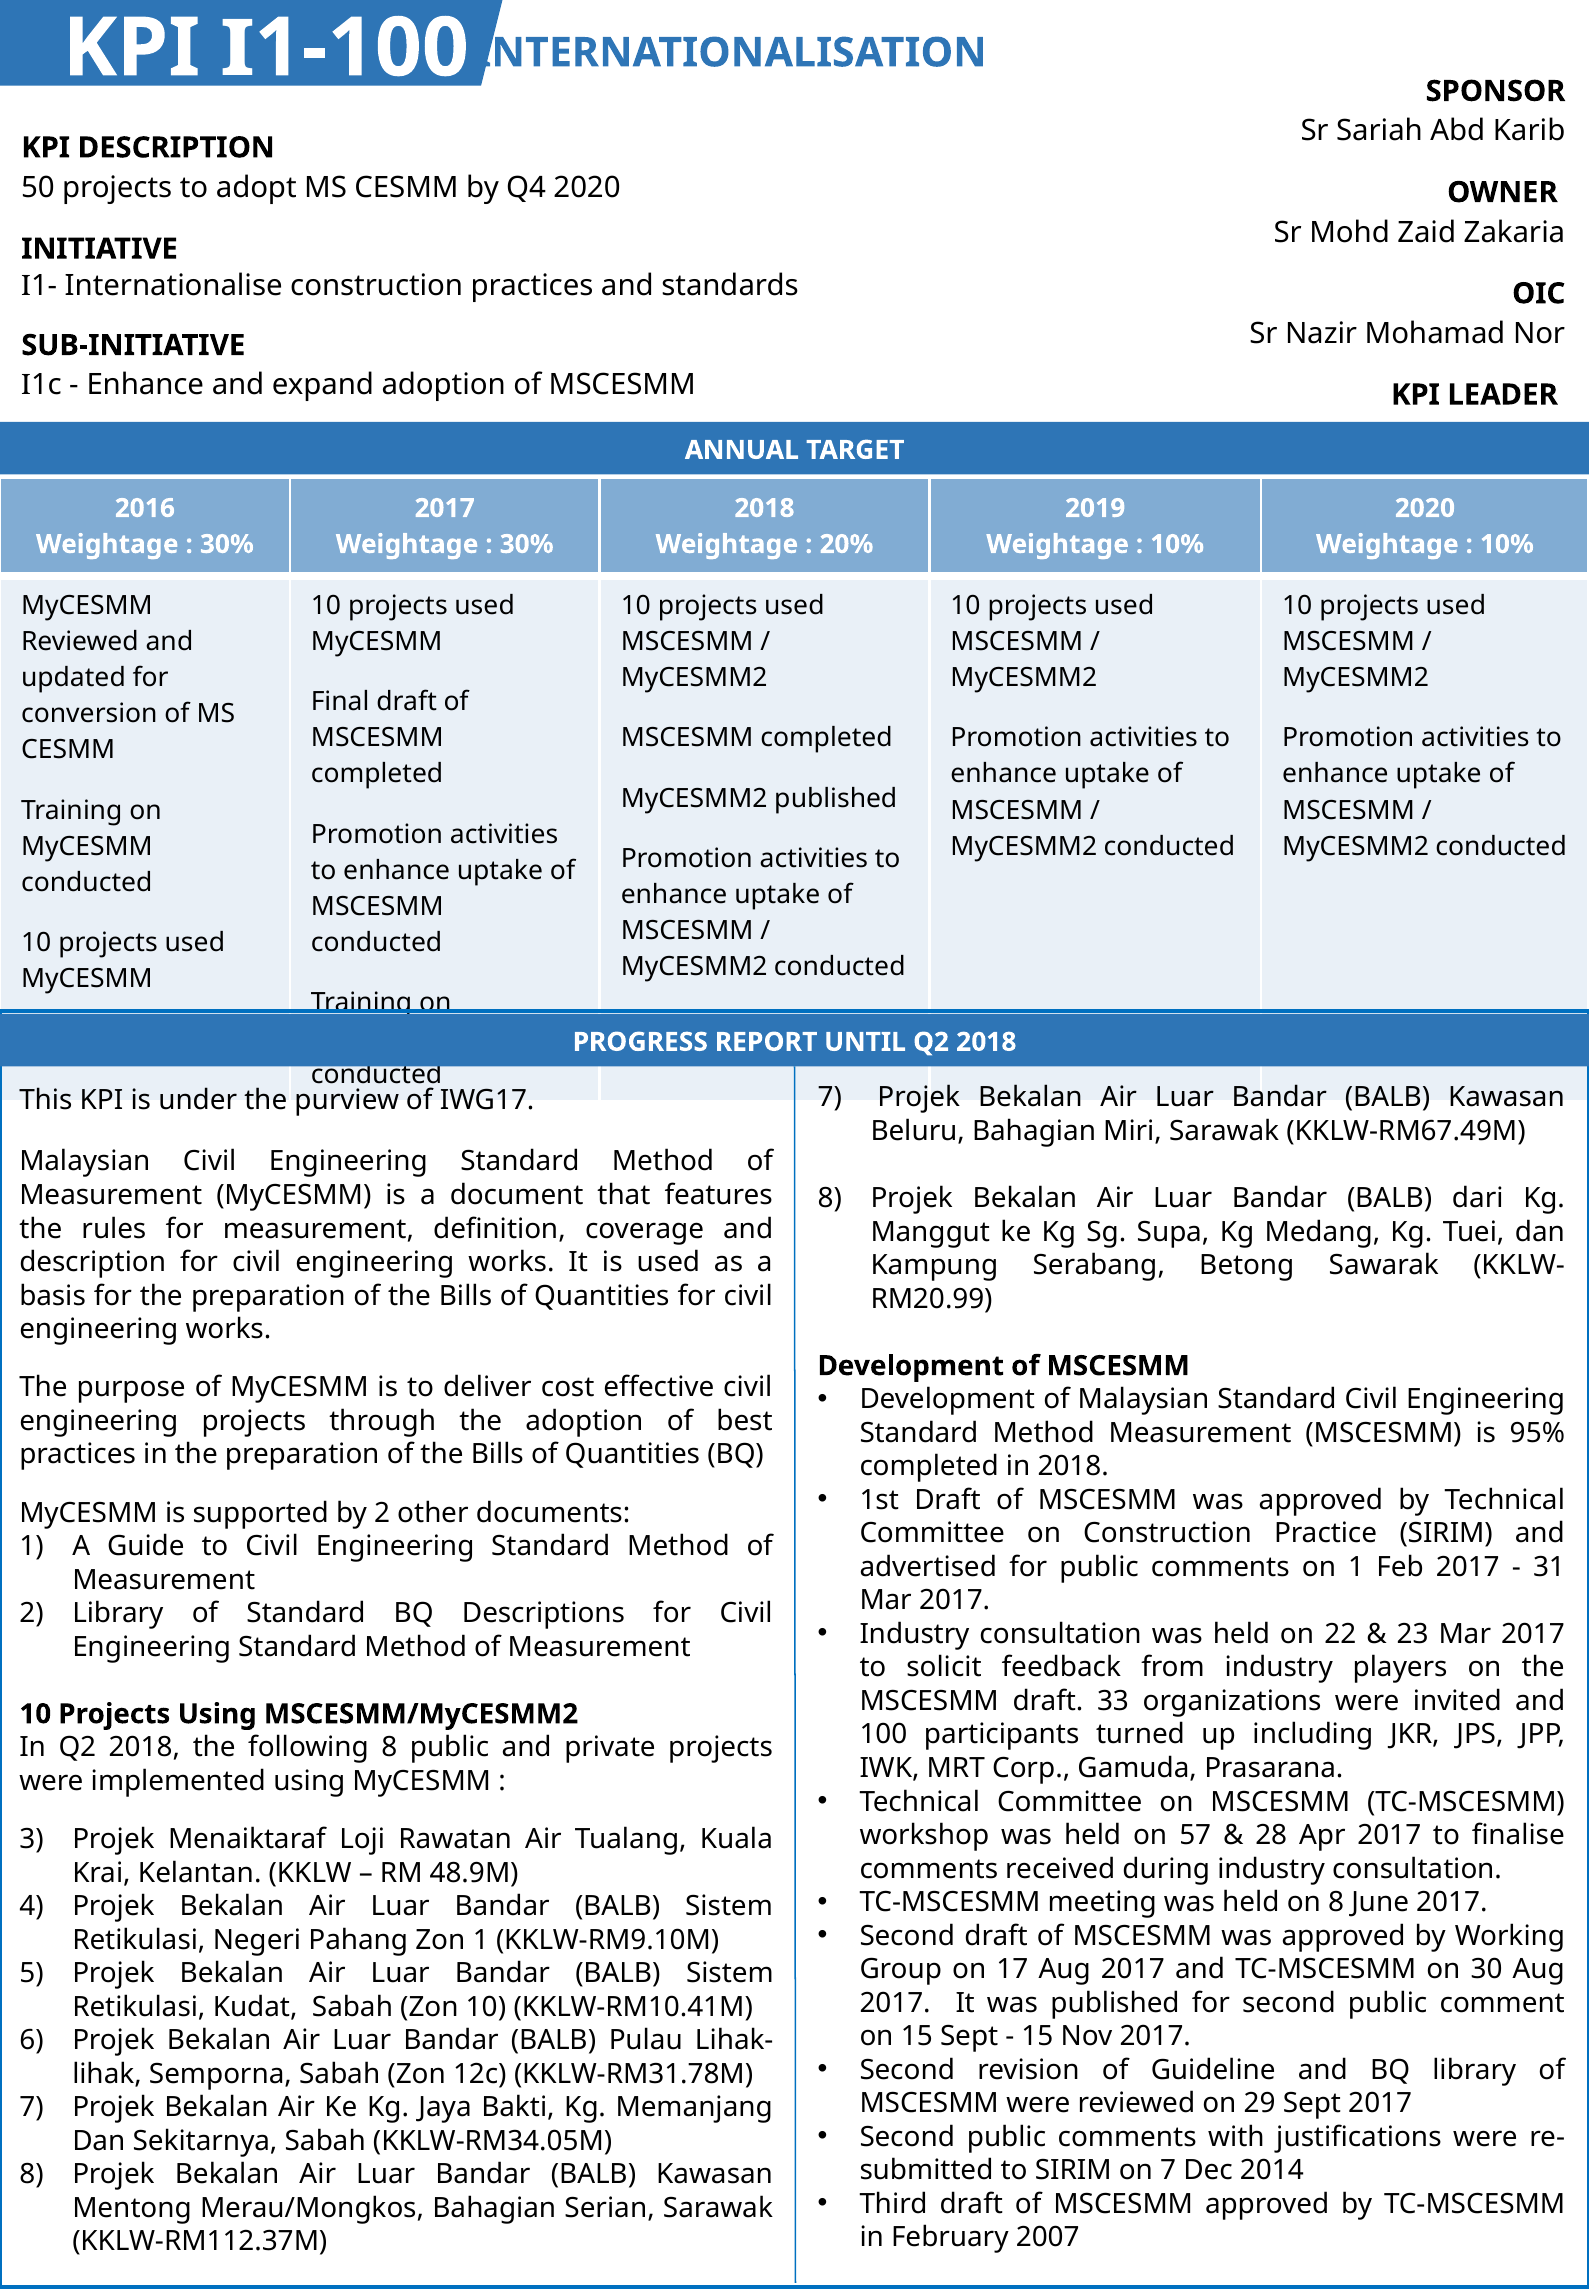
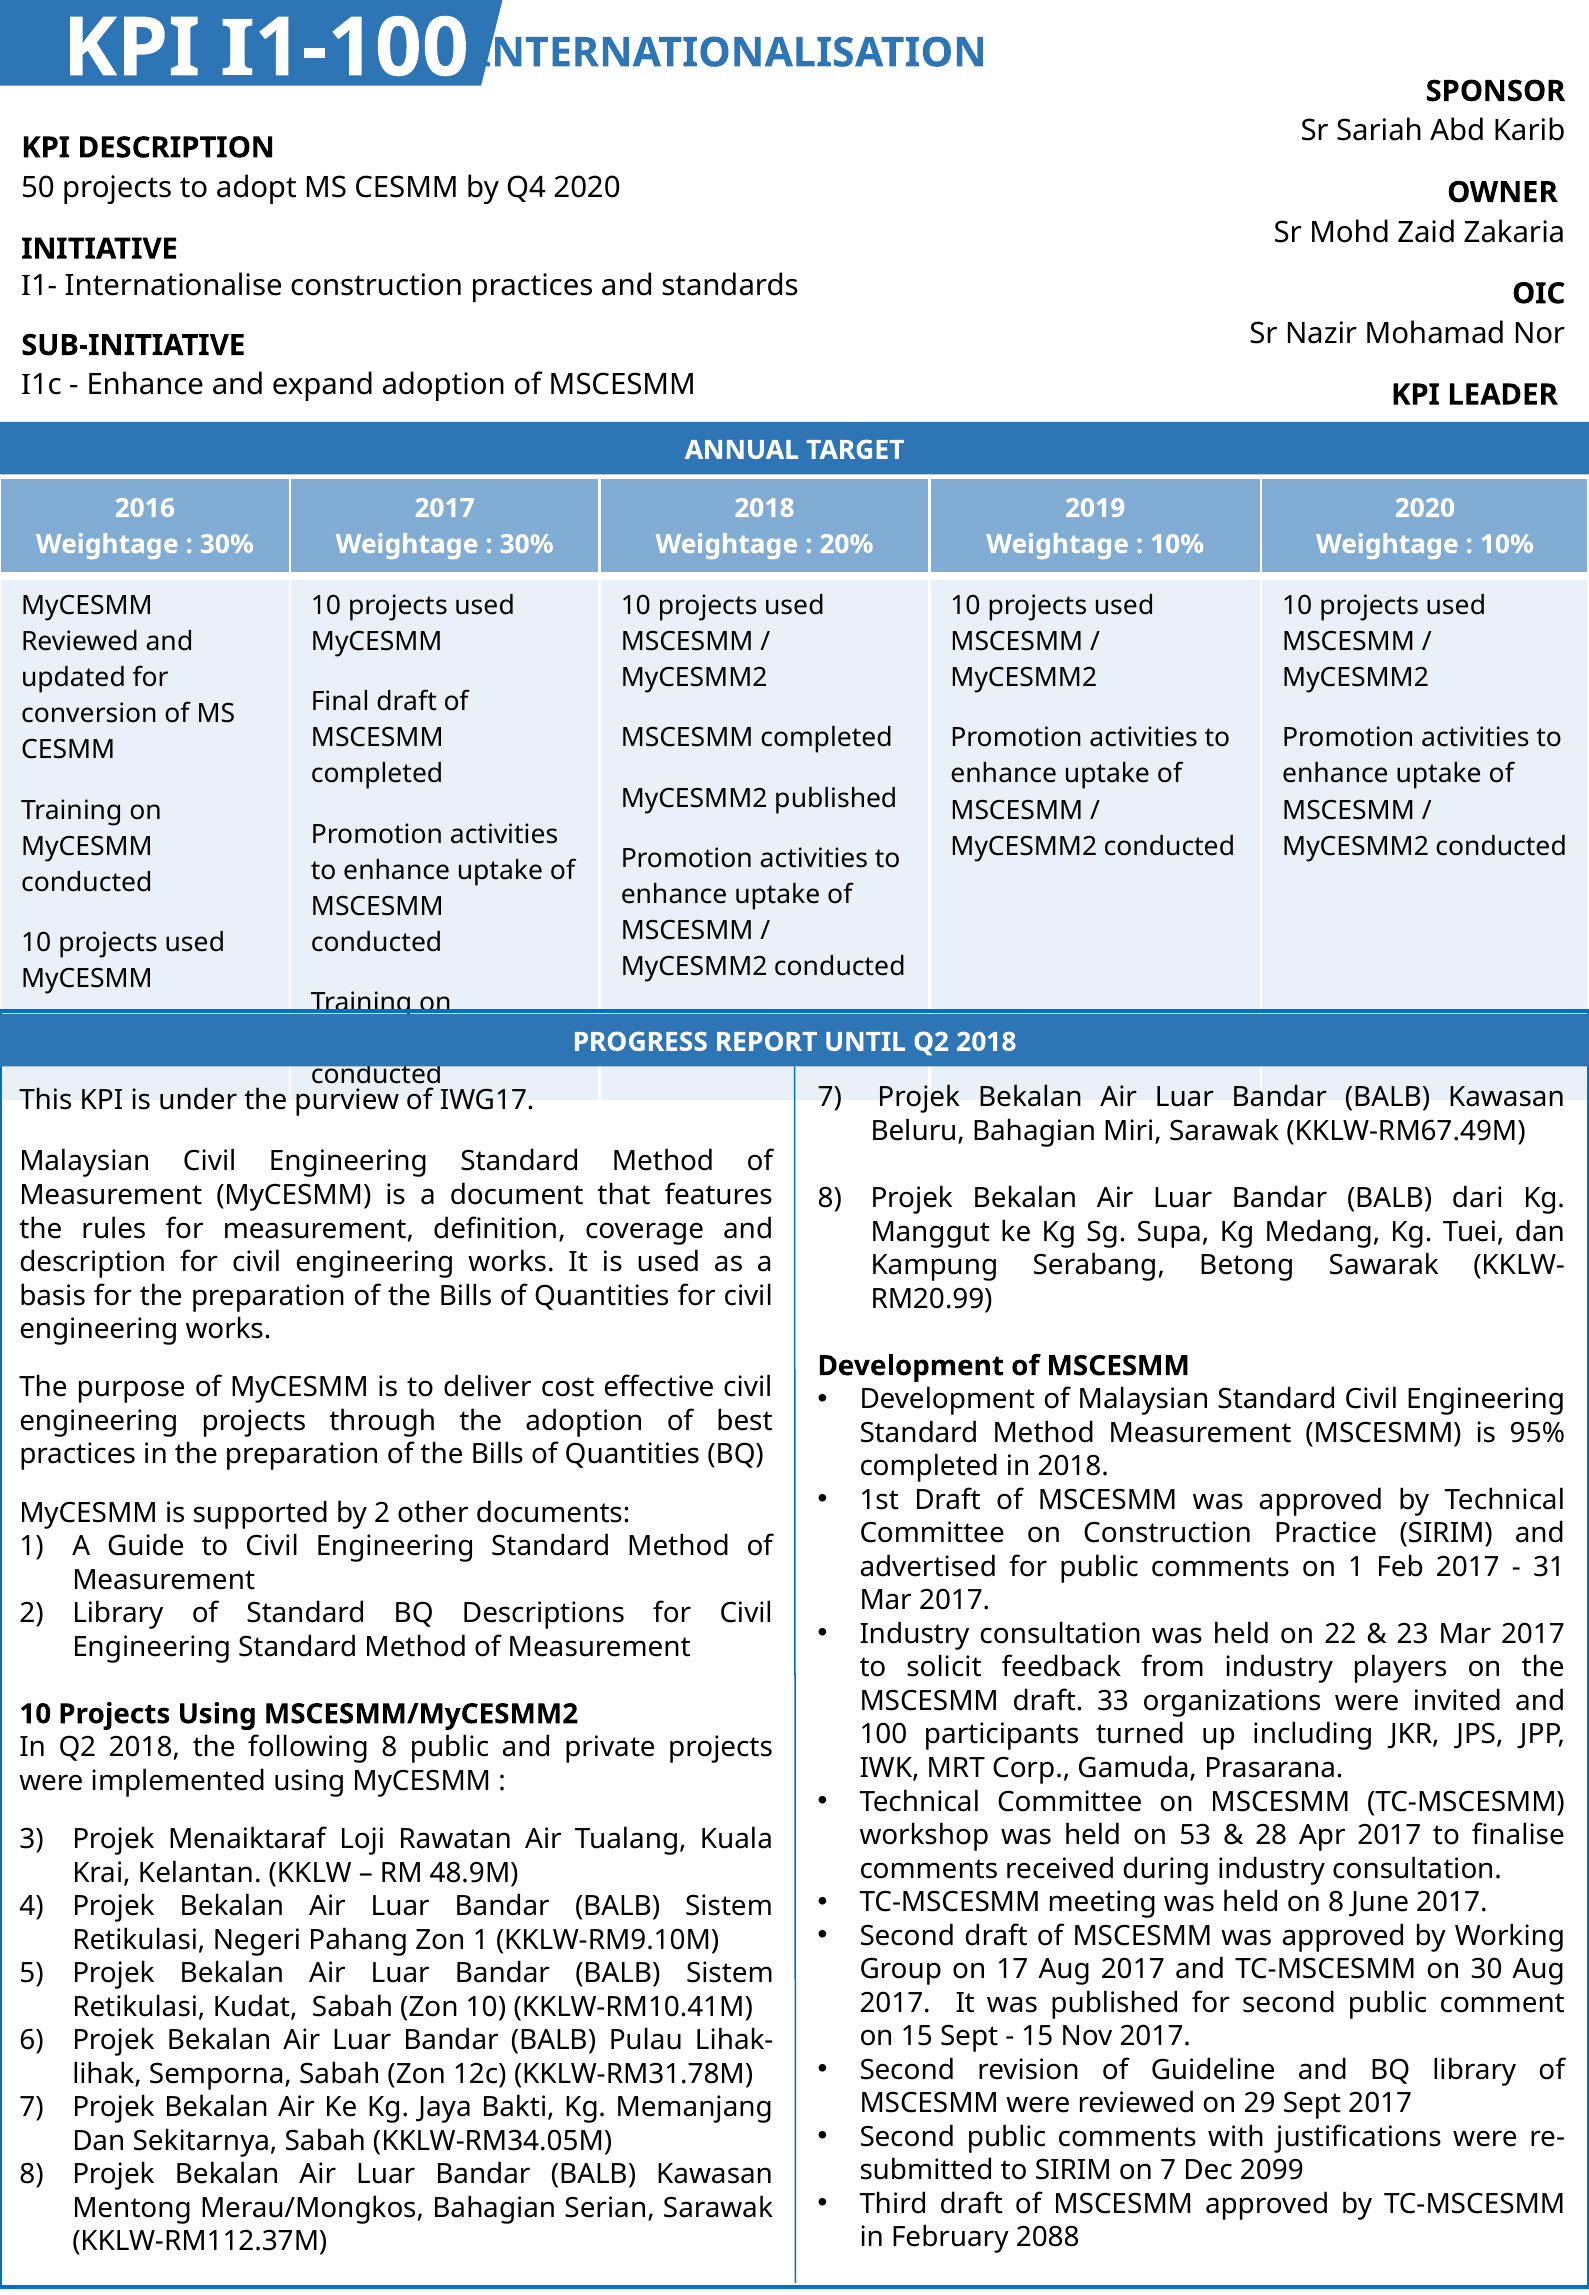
57: 57 -> 53 (1195, 1836)
2014: 2014 -> 2099 (1272, 2171)
2007: 2007 -> 2088 (1048, 2238)
